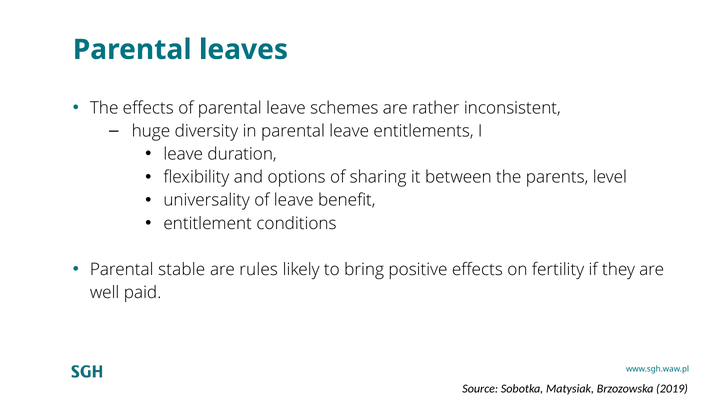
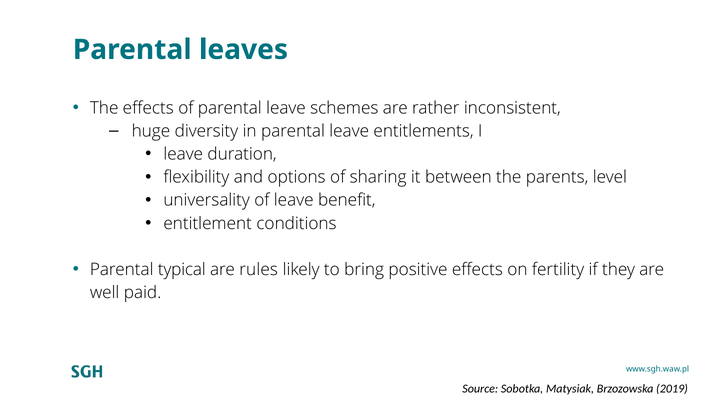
stable: stable -> typical (182, 269)
